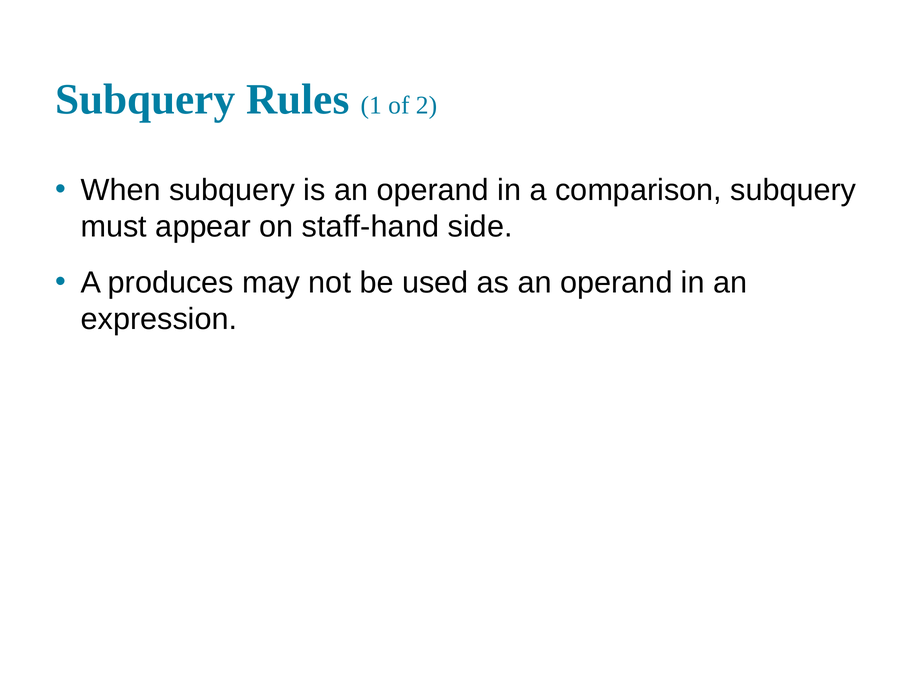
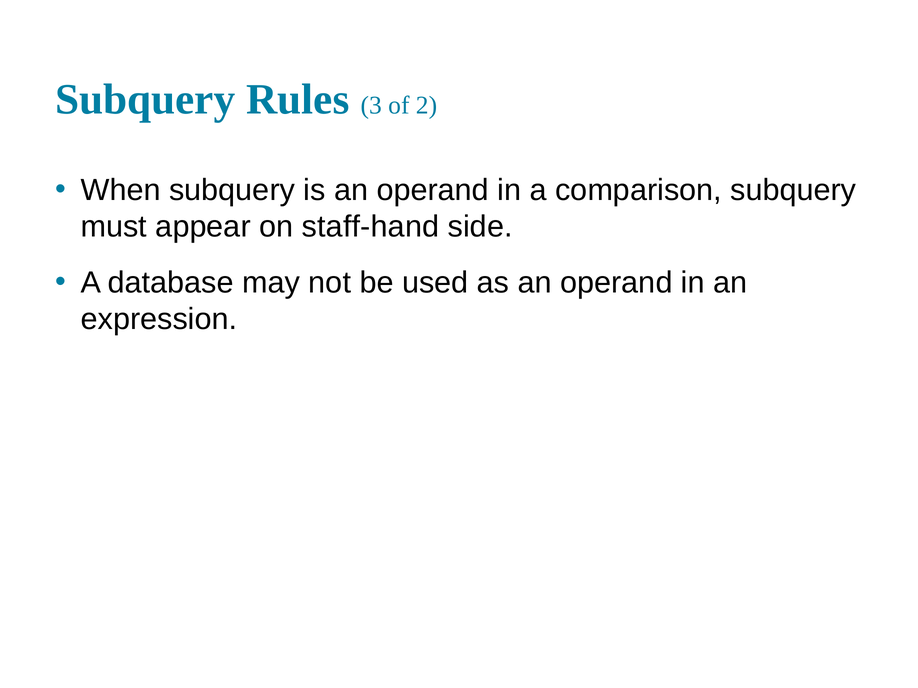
1: 1 -> 3 (371, 105)
produces: produces -> database (171, 283)
